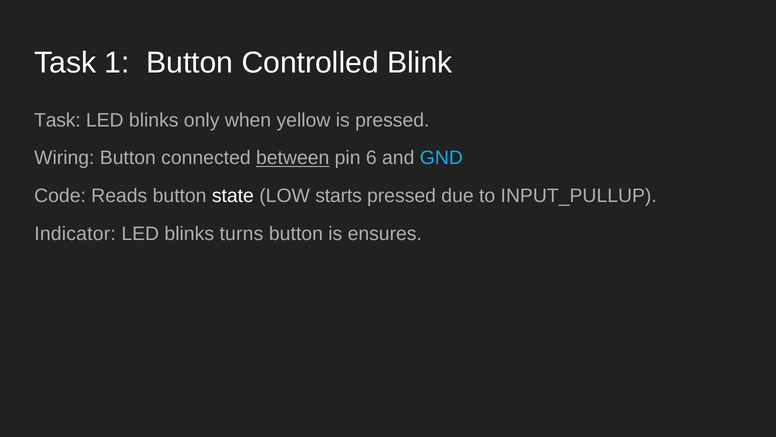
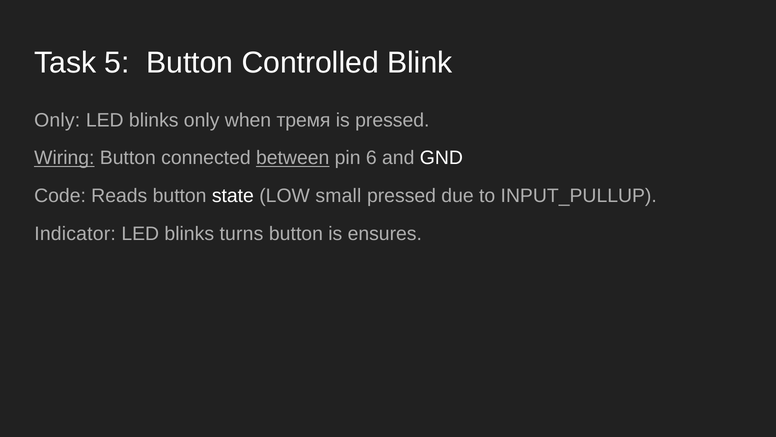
1: 1 -> 5 (117, 63)
Task: Task -> Only (57, 120)
yellow: yellow -> тремя (304, 120)
Wiring underline: none -> present (64, 158)
GND colour: light blue -> white (441, 158)
starts: starts -> small (338, 196)
